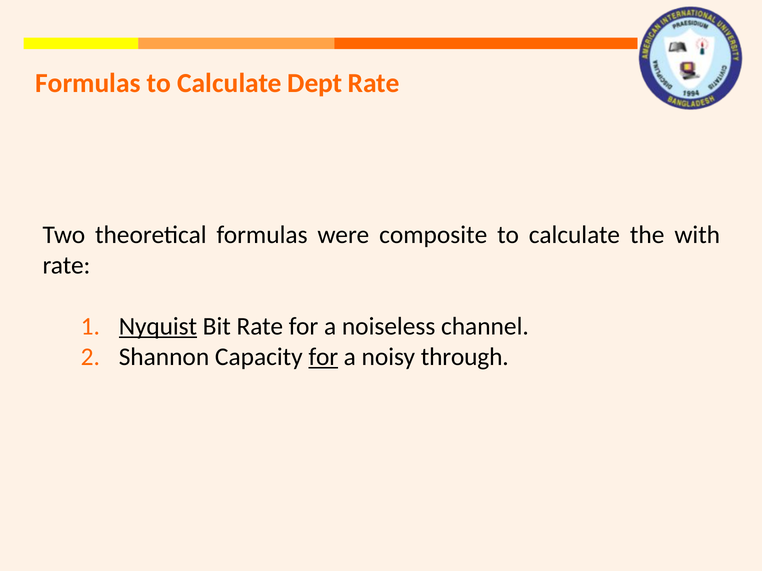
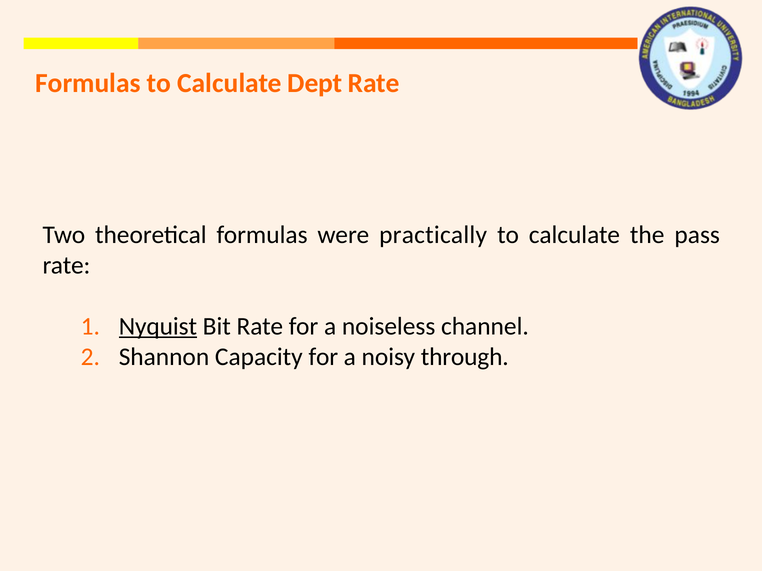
composite: composite -> practically (433, 235)
with: with -> pass (697, 235)
for underline: present -> none (323, 357)
